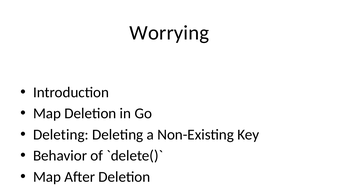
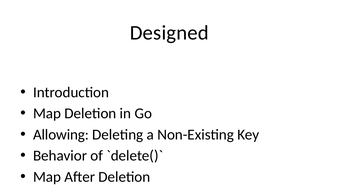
Worrying: Worrying -> Designed (169, 33)
Deleting: Deleting -> Allowing (61, 134)
